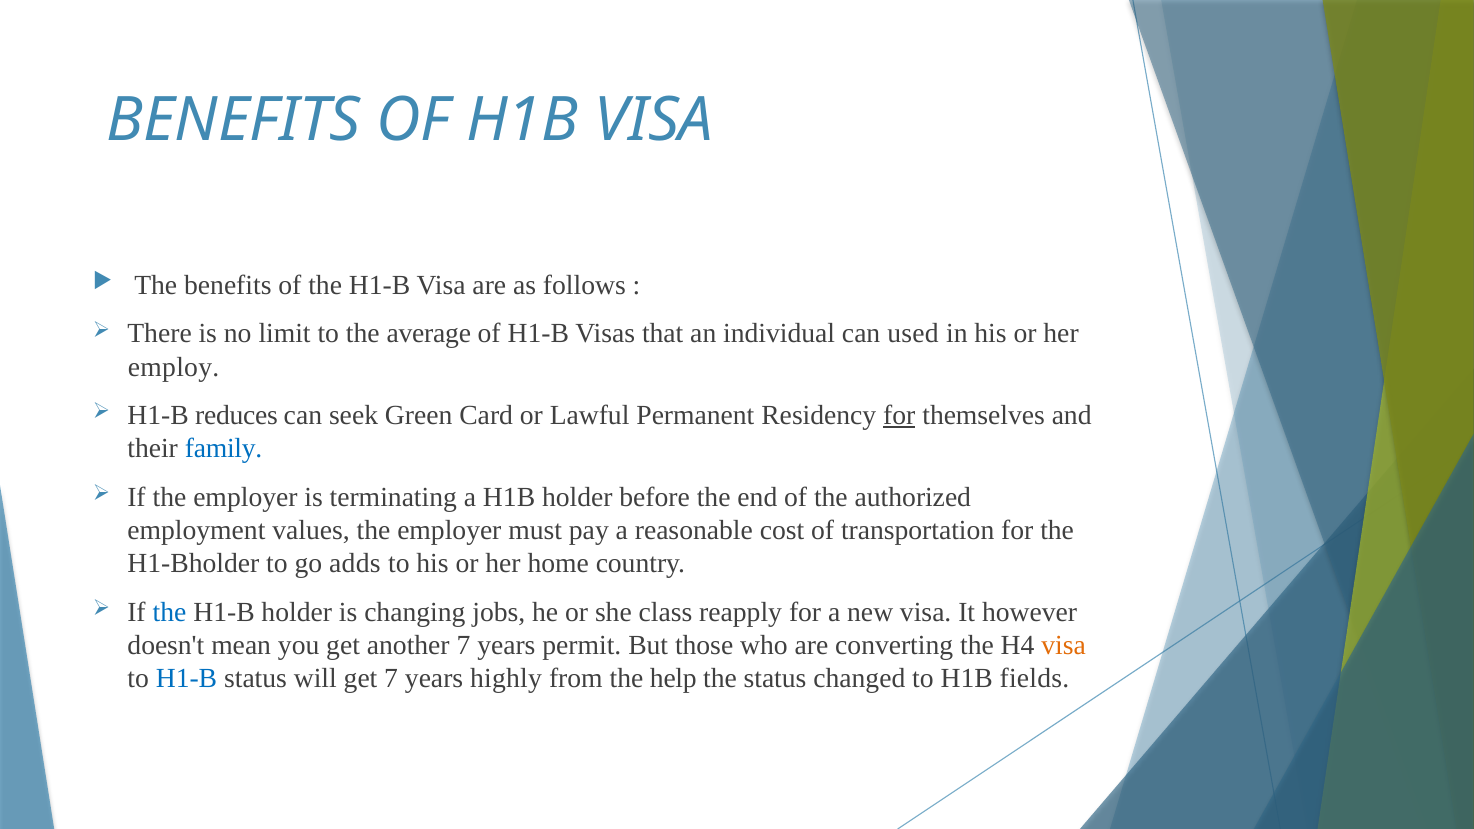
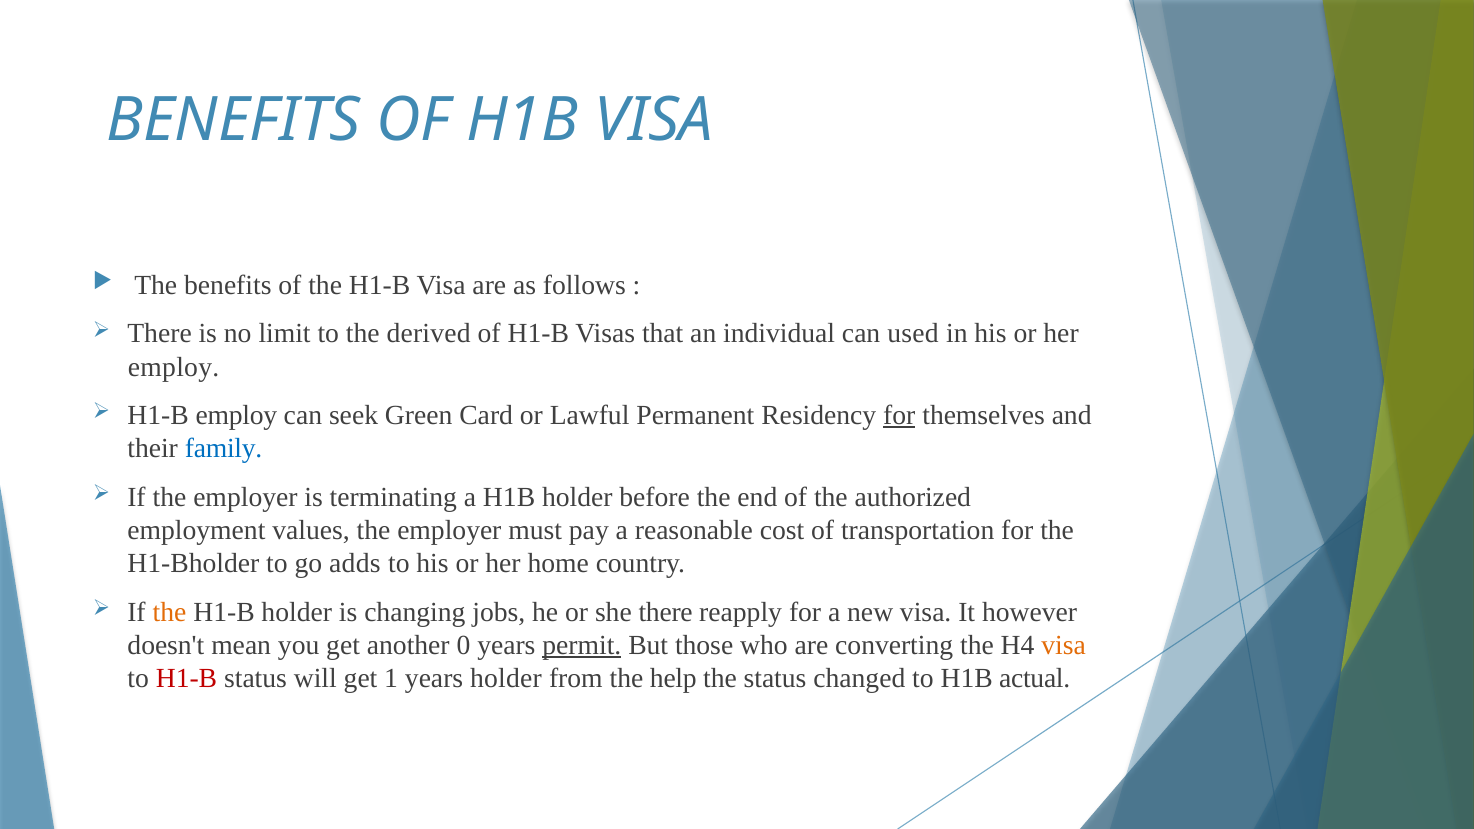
average: average -> derived (429, 334)
H1-B reduces: reduces -> employ (236, 415)
the colour: blue -> orange (170, 612)
she class: class -> there (666, 612)
another 7: 7 -> 0 (464, 645)
permit underline: none -> present (582, 645)
H1-B colour: blue -> red (186, 678)
get 7: 7 -> 1 (391, 678)
years highly: highly -> holder (506, 678)
fields: fields -> actual (1035, 678)
